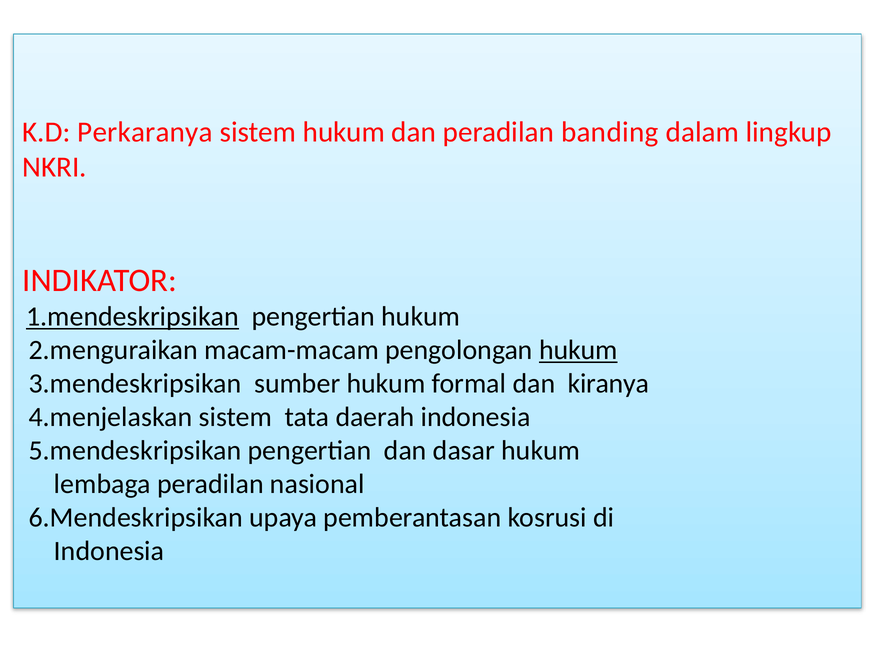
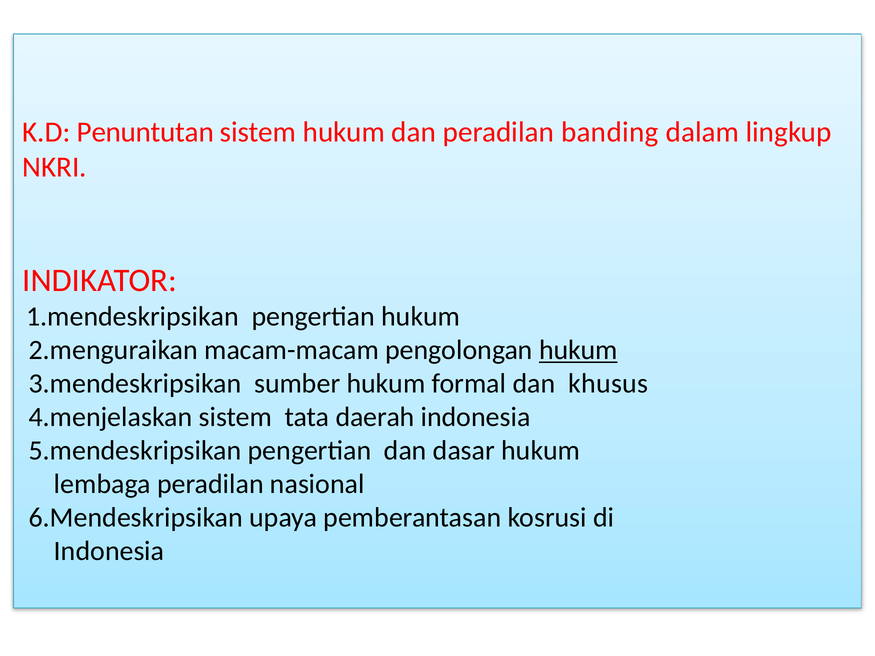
Perkaranya: Perkaranya -> Penuntutan (145, 132)
1.mendeskripsikan underline: present -> none (133, 317)
kiranya: kiranya -> khusus (608, 384)
